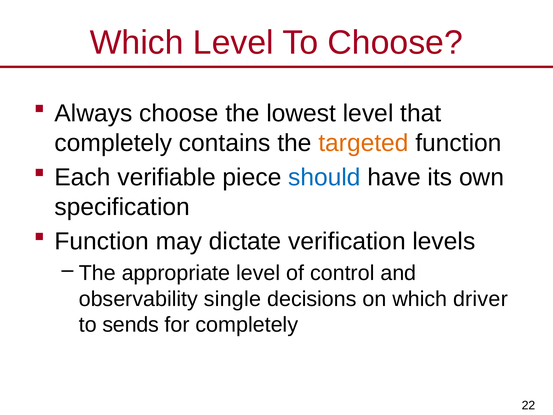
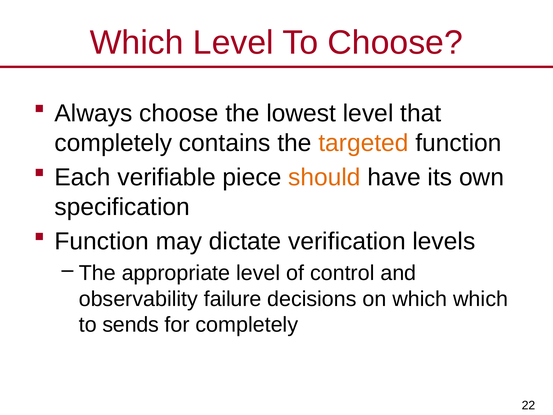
should colour: blue -> orange (324, 177)
single: single -> failure (233, 299)
which driver: driver -> which (481, 299)
